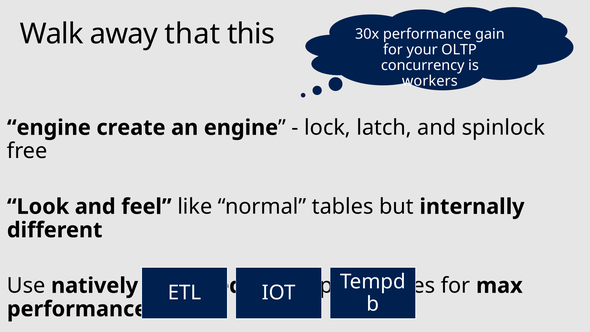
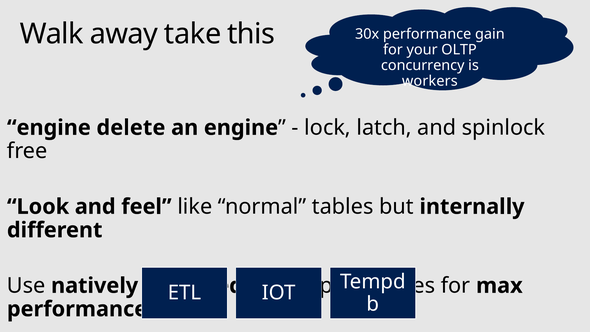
that: that -> take (193, 34)
create: create -> delete (131, 128)
